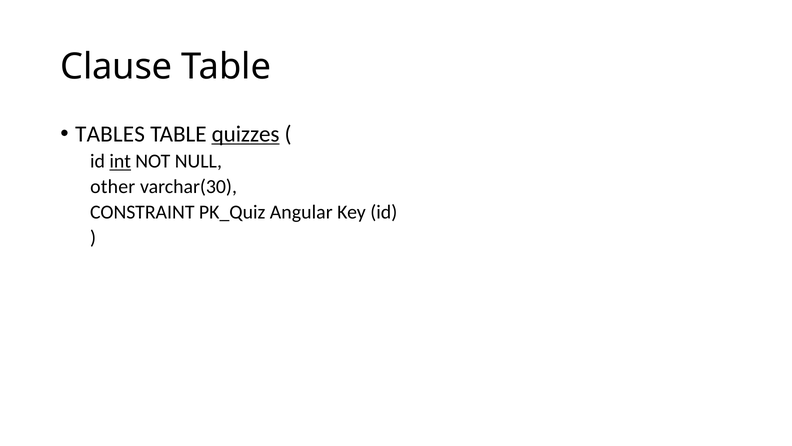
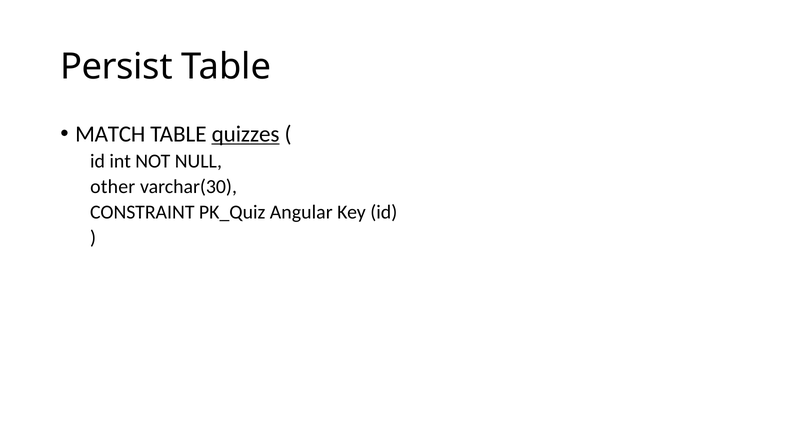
Clause: Clause -> Persist (116, 67)
TABLES: TABLES -> MATCH (110, 134)
int underline: present -> none (120, 161)
